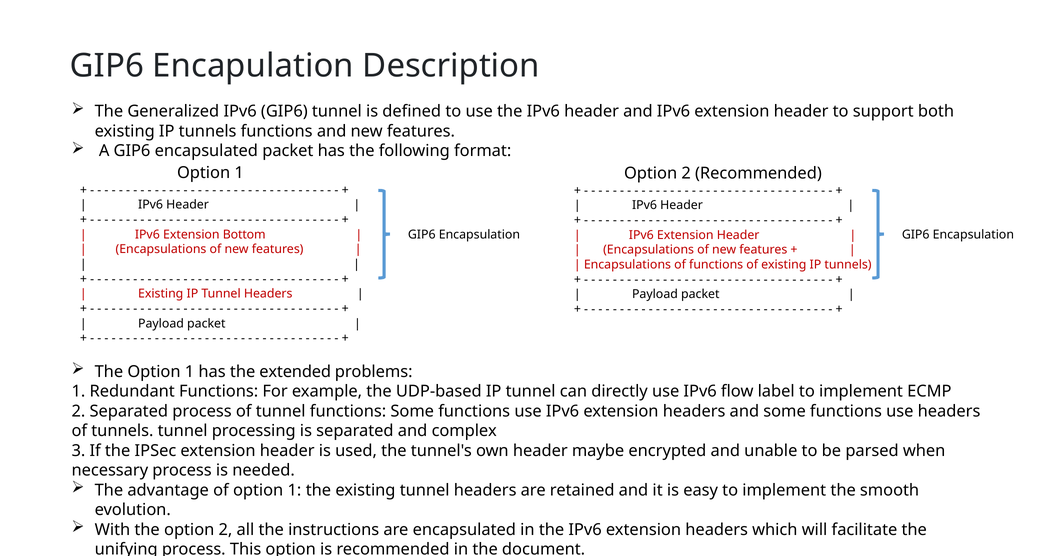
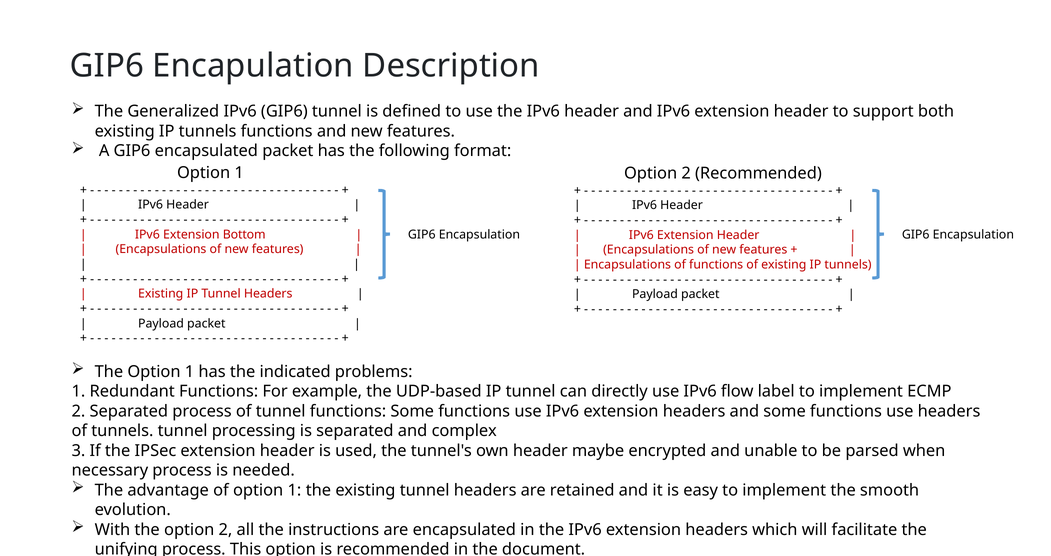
extended: extended -> indicated (295, 372)
